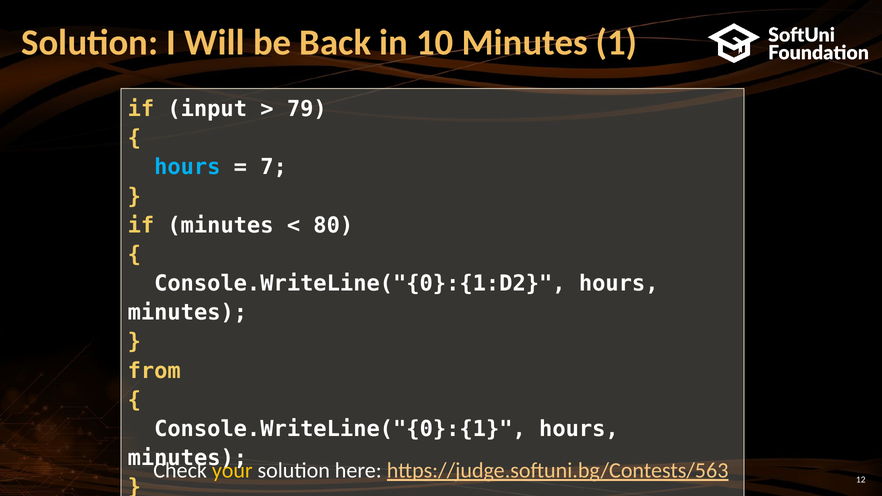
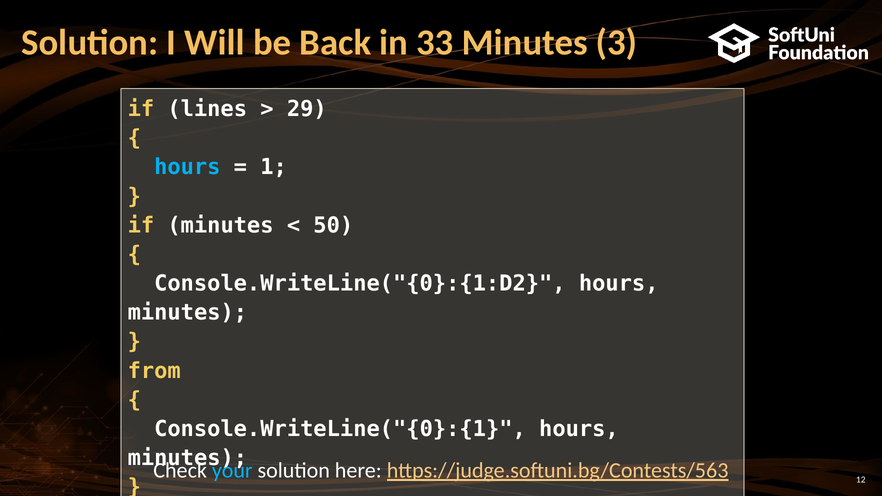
10: 10 -> 33 (435, 43)
1: 1 -> 3 (617, 43)
input: input -> lines (207, 109)
79: 79 -> 29 (307, 109)
7: 7 -> 1 (274, 167)
80: 80 -> 50 (333, 225)
your colour: yellow -> light blue (232, 471)
